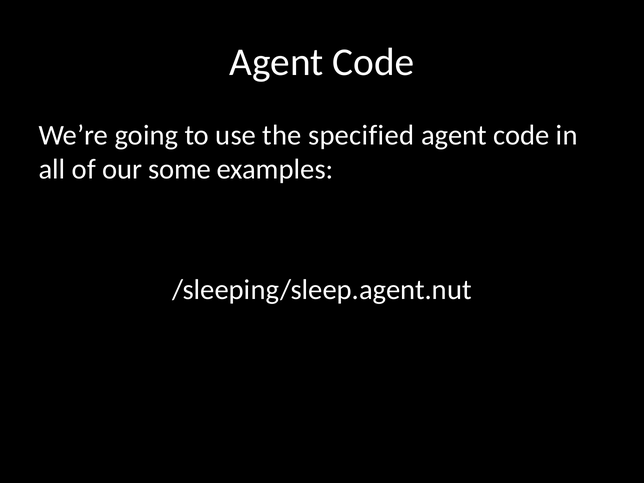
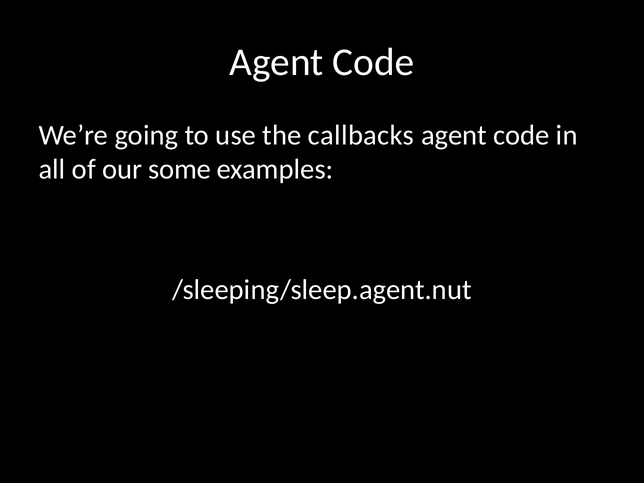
specified: specified -> callbacks (361, 135)
